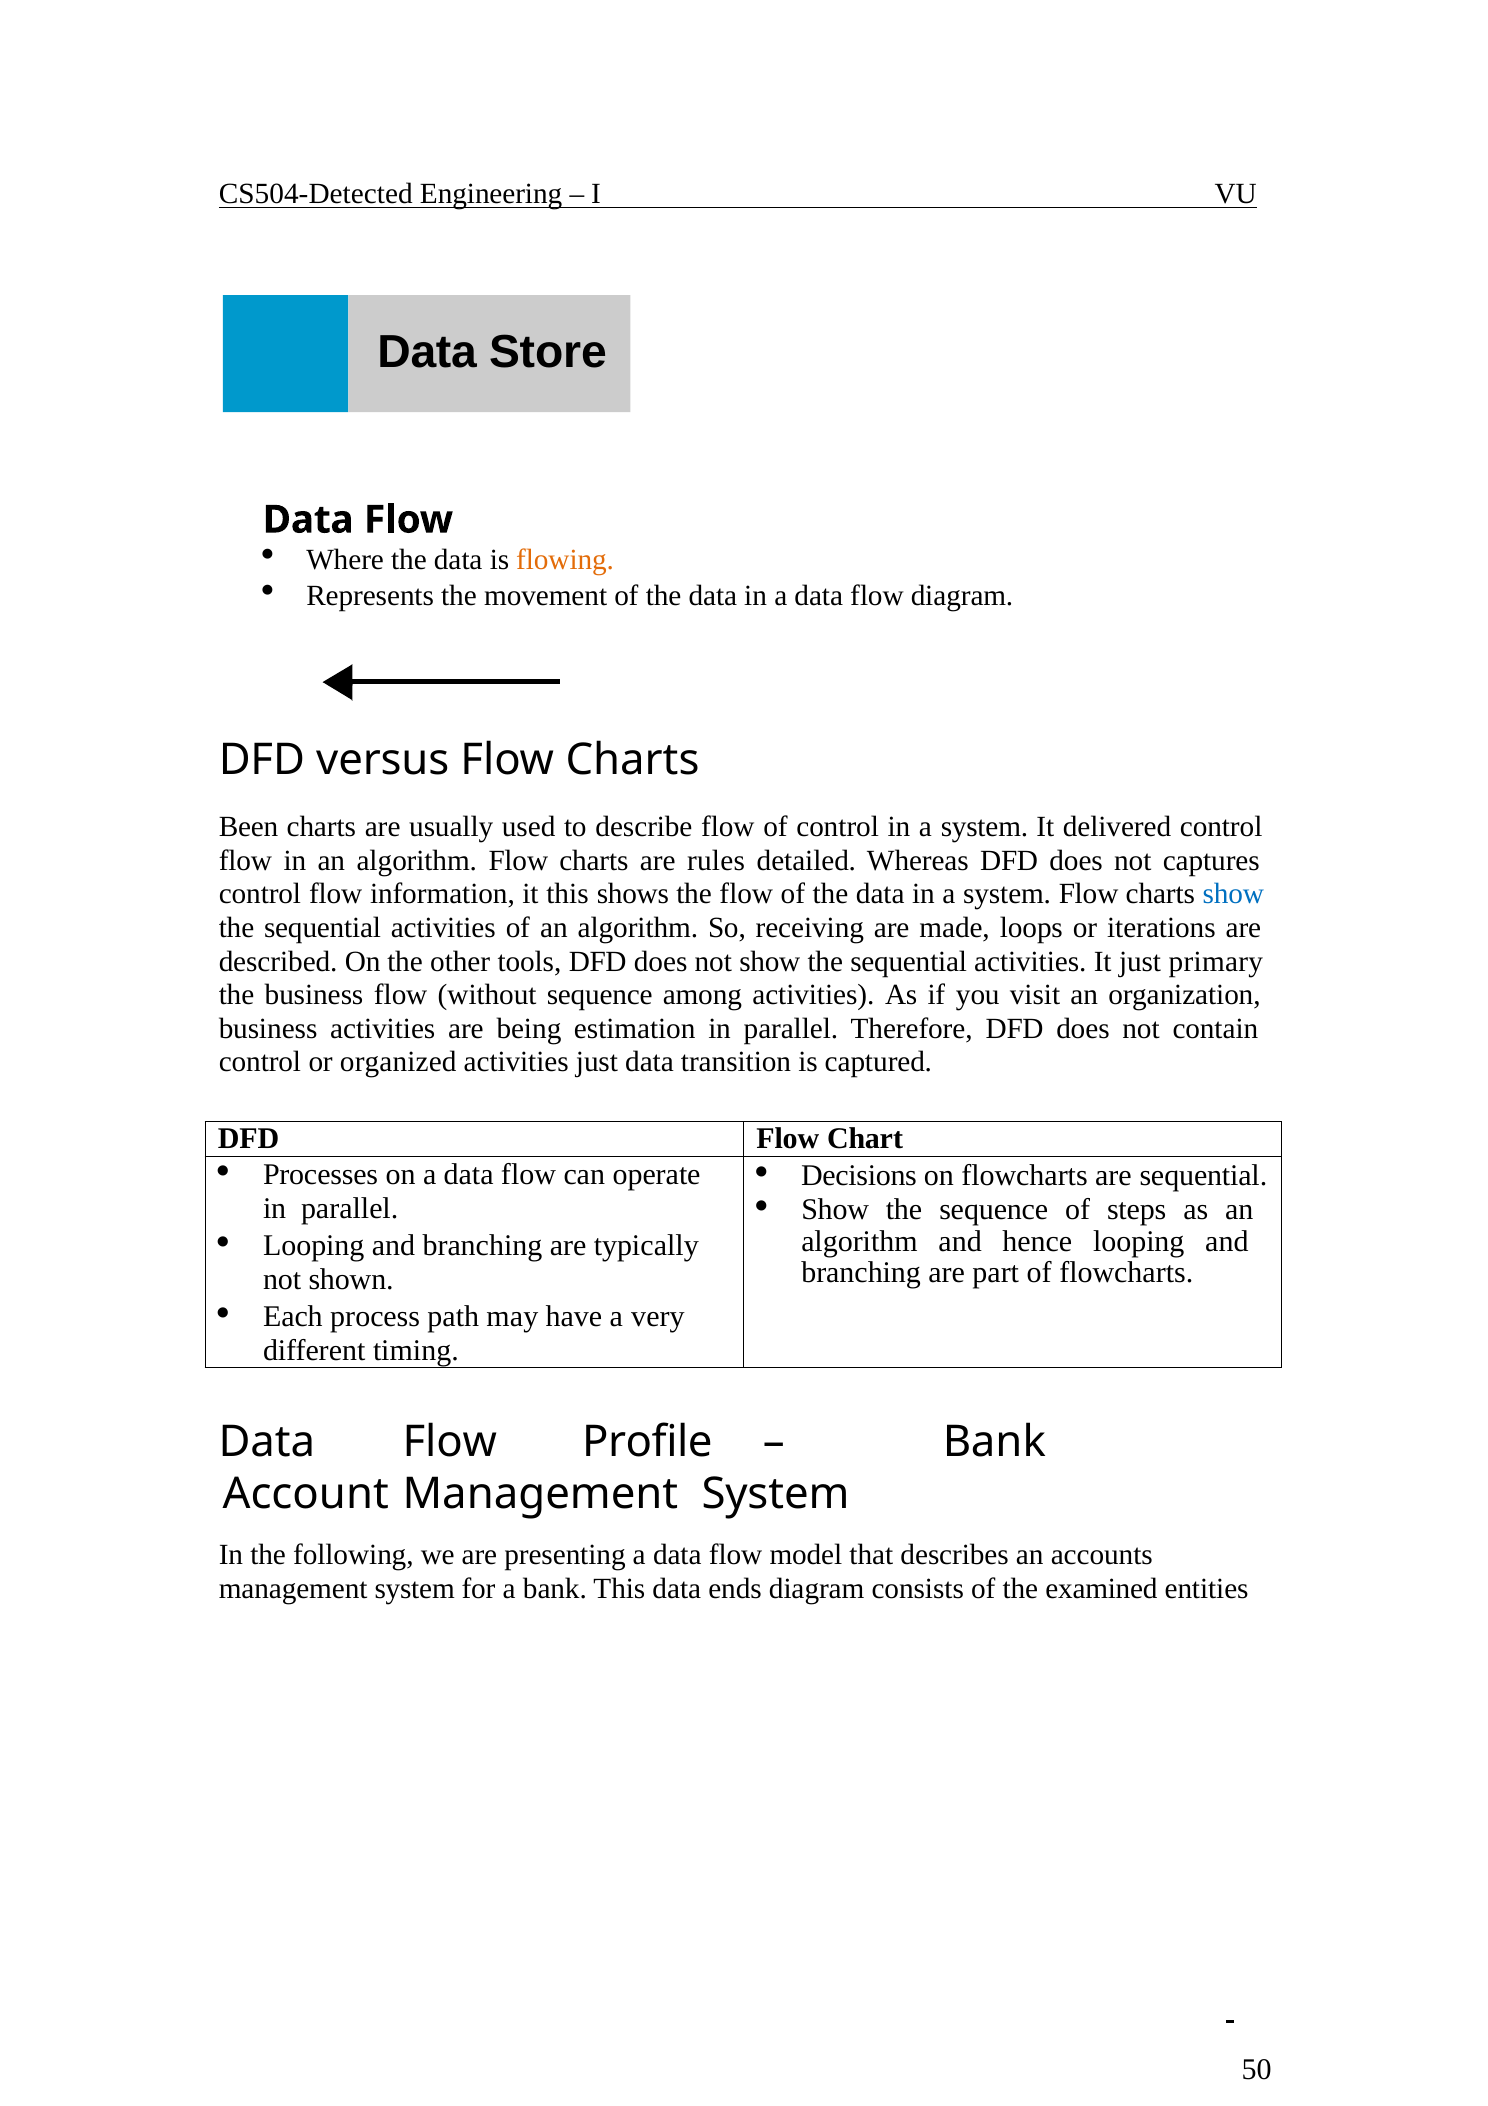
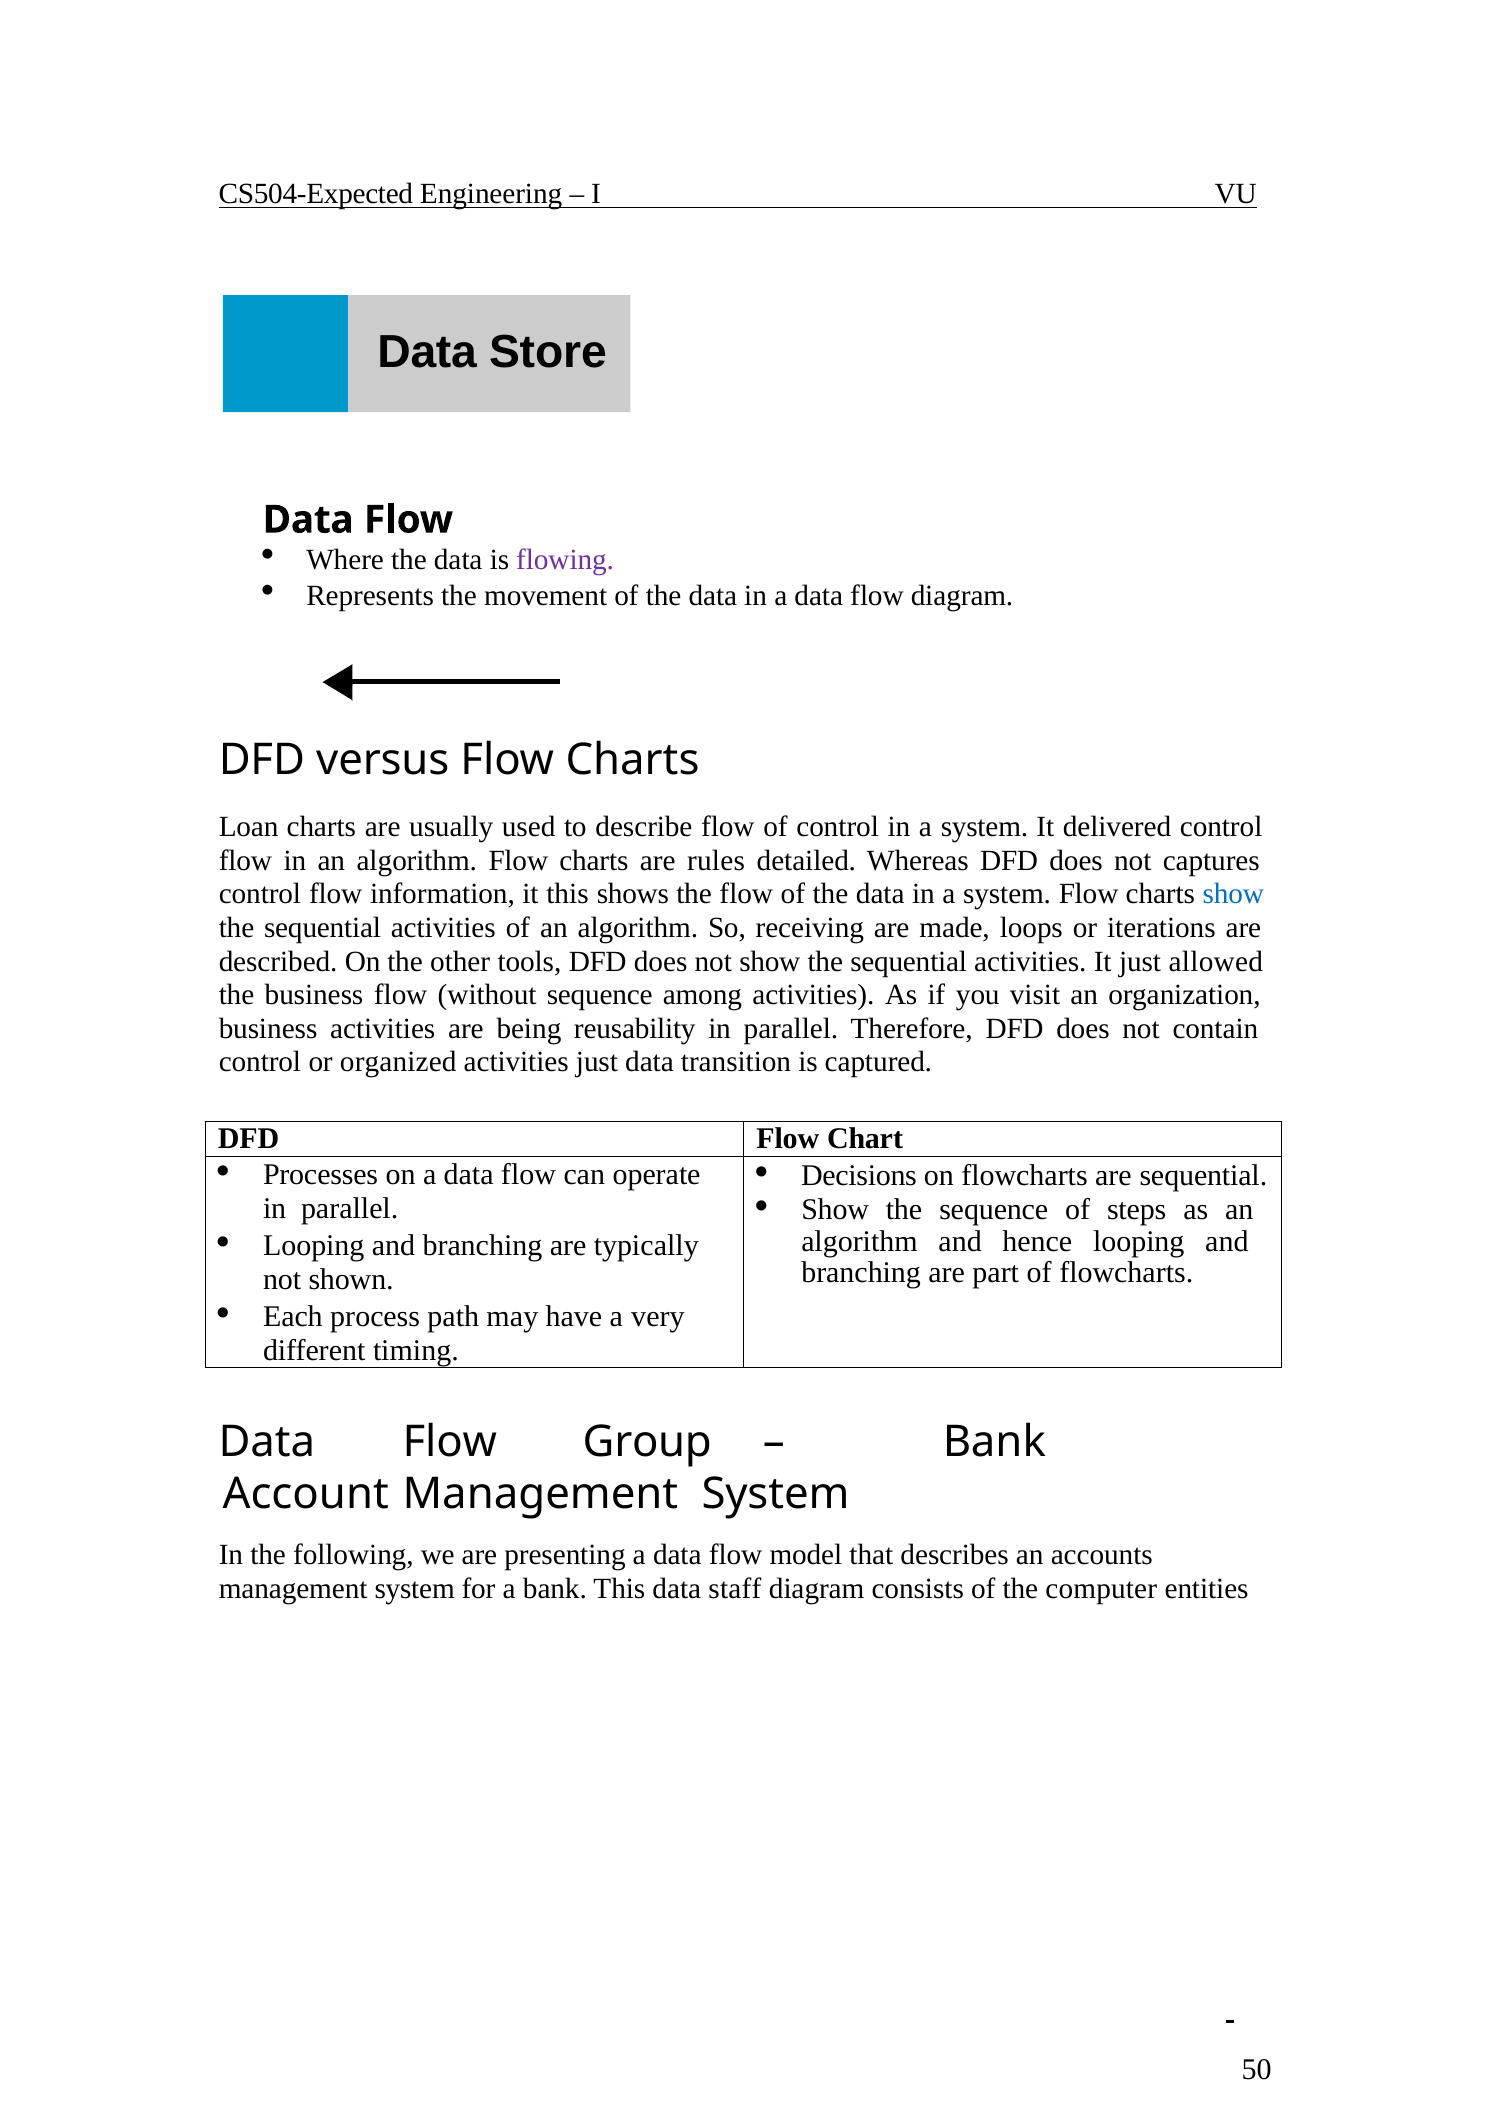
CS504-Detected: CS504-Detected -> CS504-Expected (316, 194)
flowing colour: orange -> purple (565, 560)
Been: Been -> Loan (249, 827)
primary: primary -> allowed (1216, 961)
estimation: estimation -> reusability (635, 1028)
Profile: Profile -> Group (647, 1442)
ends: ends -> staff (735, 1588)
examined: examined -> computer (1101, 1588)
